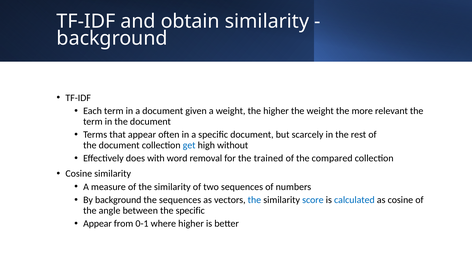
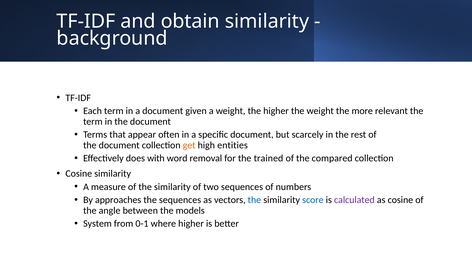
get colour: blue -> orange (189, 145)
without: without -> entities (233, 145)
By background: background -> approaches (118, 200)
calculated colour: blue -> purple (354, 200)
the specific: specific -> models (190, 211)
Appear: Appear -> System (97, 224)
